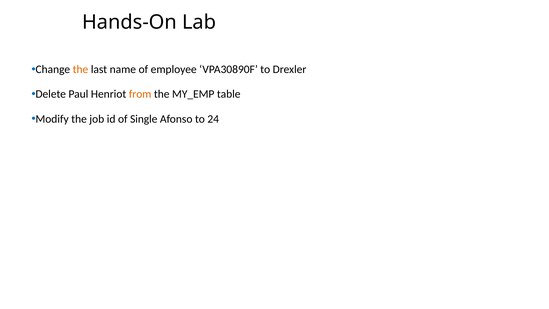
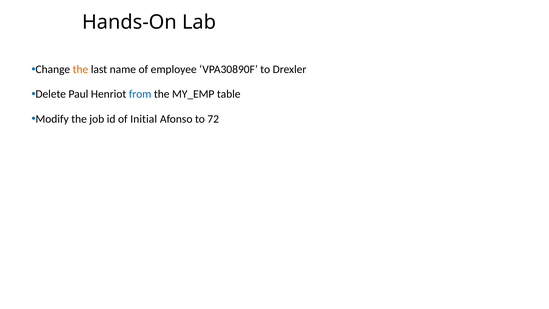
from colour: orange -> blue (140, 94)
Single: Single -> Initial (144, 119)
24: 24 -> 72 (213, 119)
